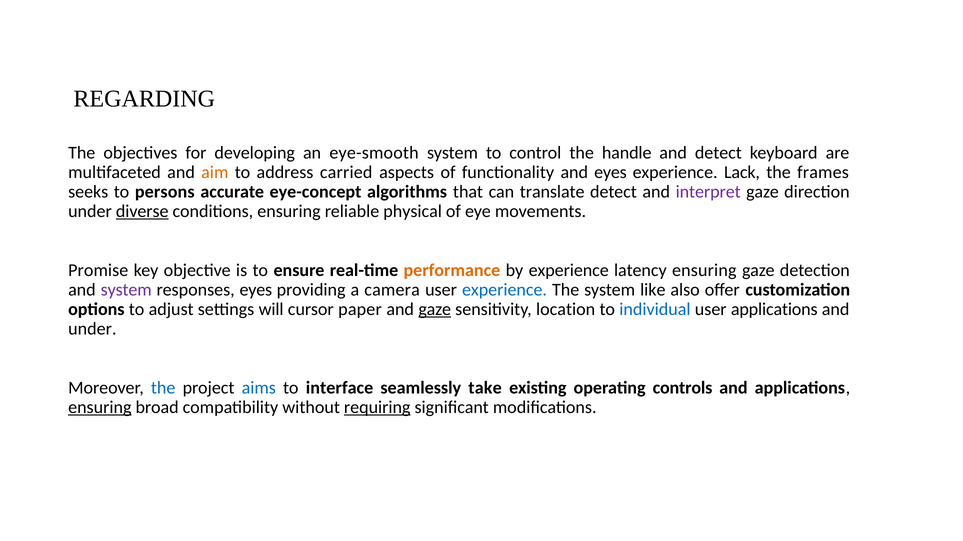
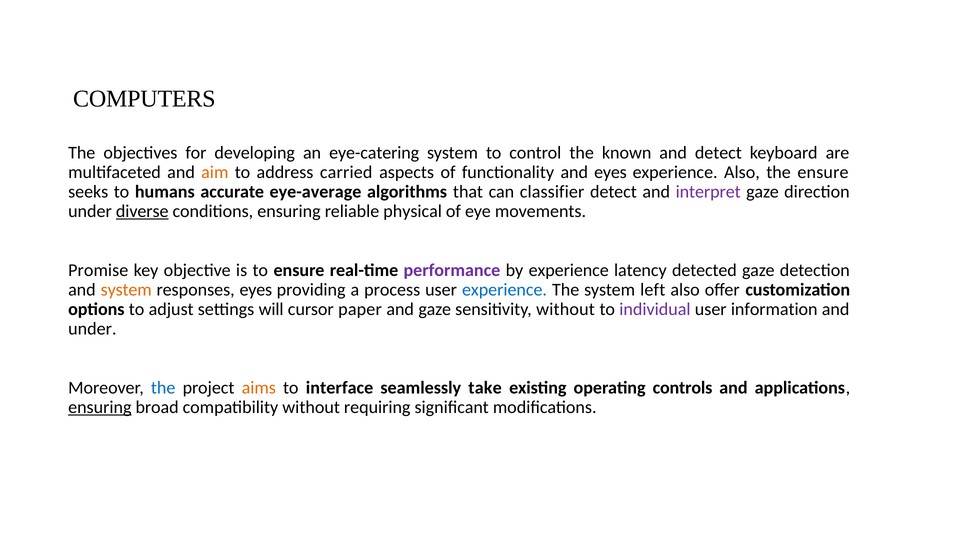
REGARDING: REGARDING -> COMPUTERS (144, 99)
eye-smooth: eye-smooth -> eye-catering (374, 153)
handle: handle -> known (627, 153)
experience Lack: Lack -> Also (742, 173)
the frames: frames -> ensure (823, 173)
persons: persons -> humans (165, 192)
eye-concept: eye-concept -> eye-average (315, 192)
translate: translate -> classifier (552, 192)
performance colour: orange -> purple (452, 271)
latency ensuring: ensuring -> detected (704, 271)
system colour: purple -> orange (126, 290)
camera: camera -> process (392, 290)
like: like -> left (653, 290)
gaze underline: present -> none (435, 310)
sensitivity location: location -> without (566, 310)
individual colour: blue -> purple (655, 310)
user applications: applications -> information (774, 310)
aims colour: blue -> orange (259, 388)
requiring underline: present -> none (377, 408)
